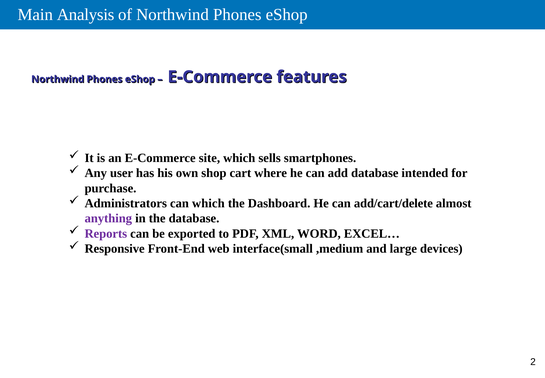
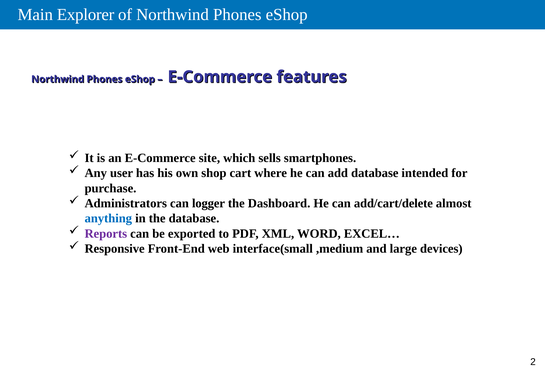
Analysis: Analysis -> Explorer (86, 15)
can which: which -> logger (208, 203)
anything colour: purple -> blue (108, 218)
